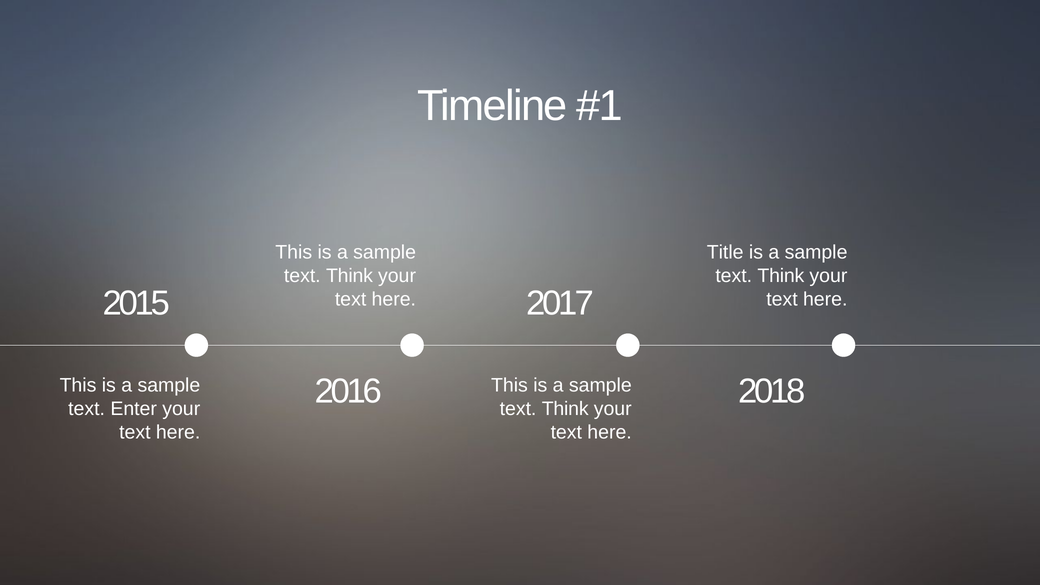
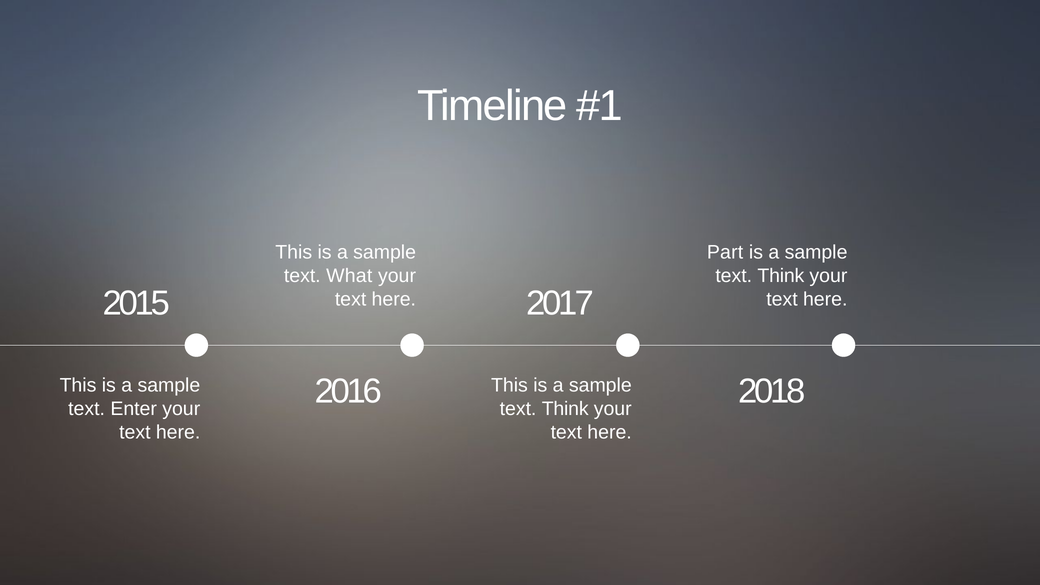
Title: Title -> Part (725, 252)
Think: Think -> What (349, 276)
